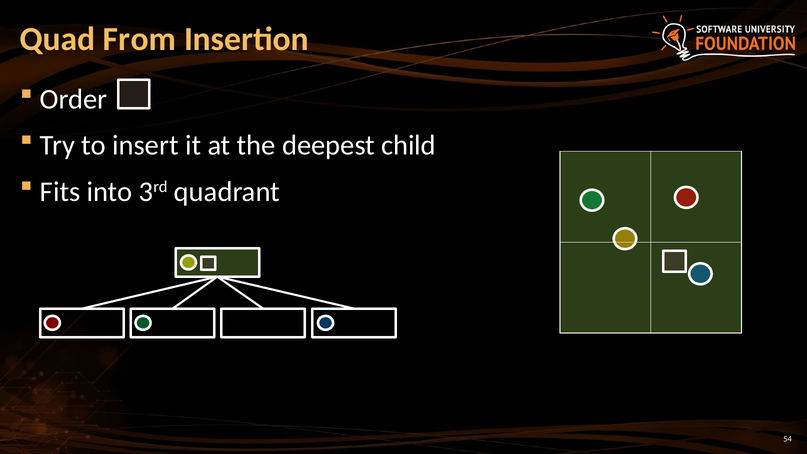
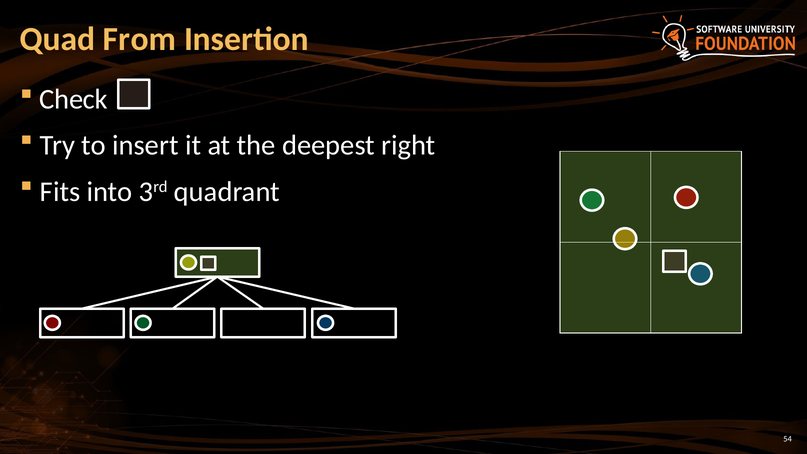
Order: Order -> Check (74, 99)
child: child -> right (408, 146)
